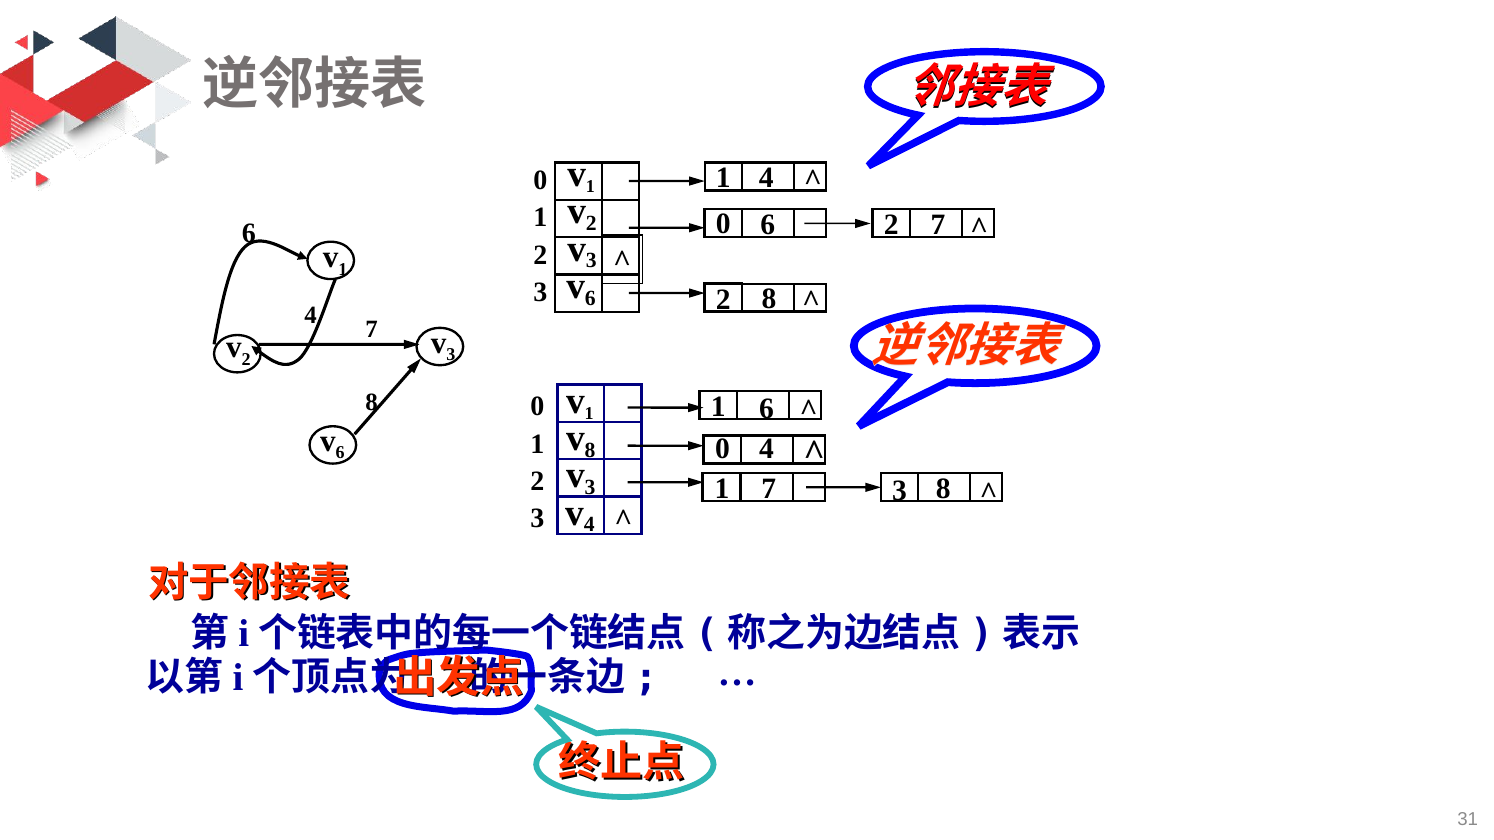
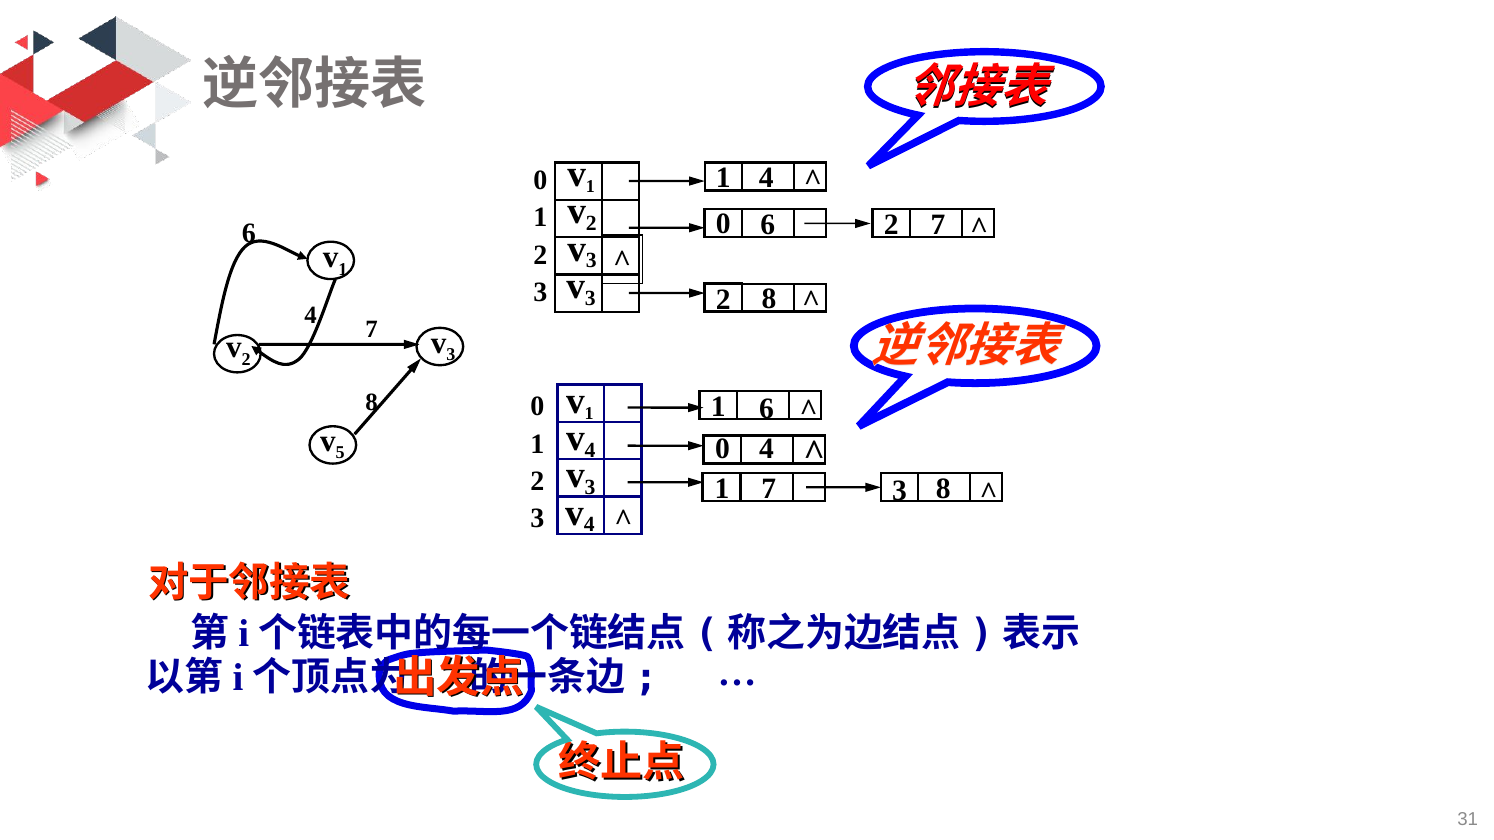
6: 6 -> 3 (590, 298)
8: 8 -> 4 (590, 450)
6: 6 -> 5 (340, 453)
